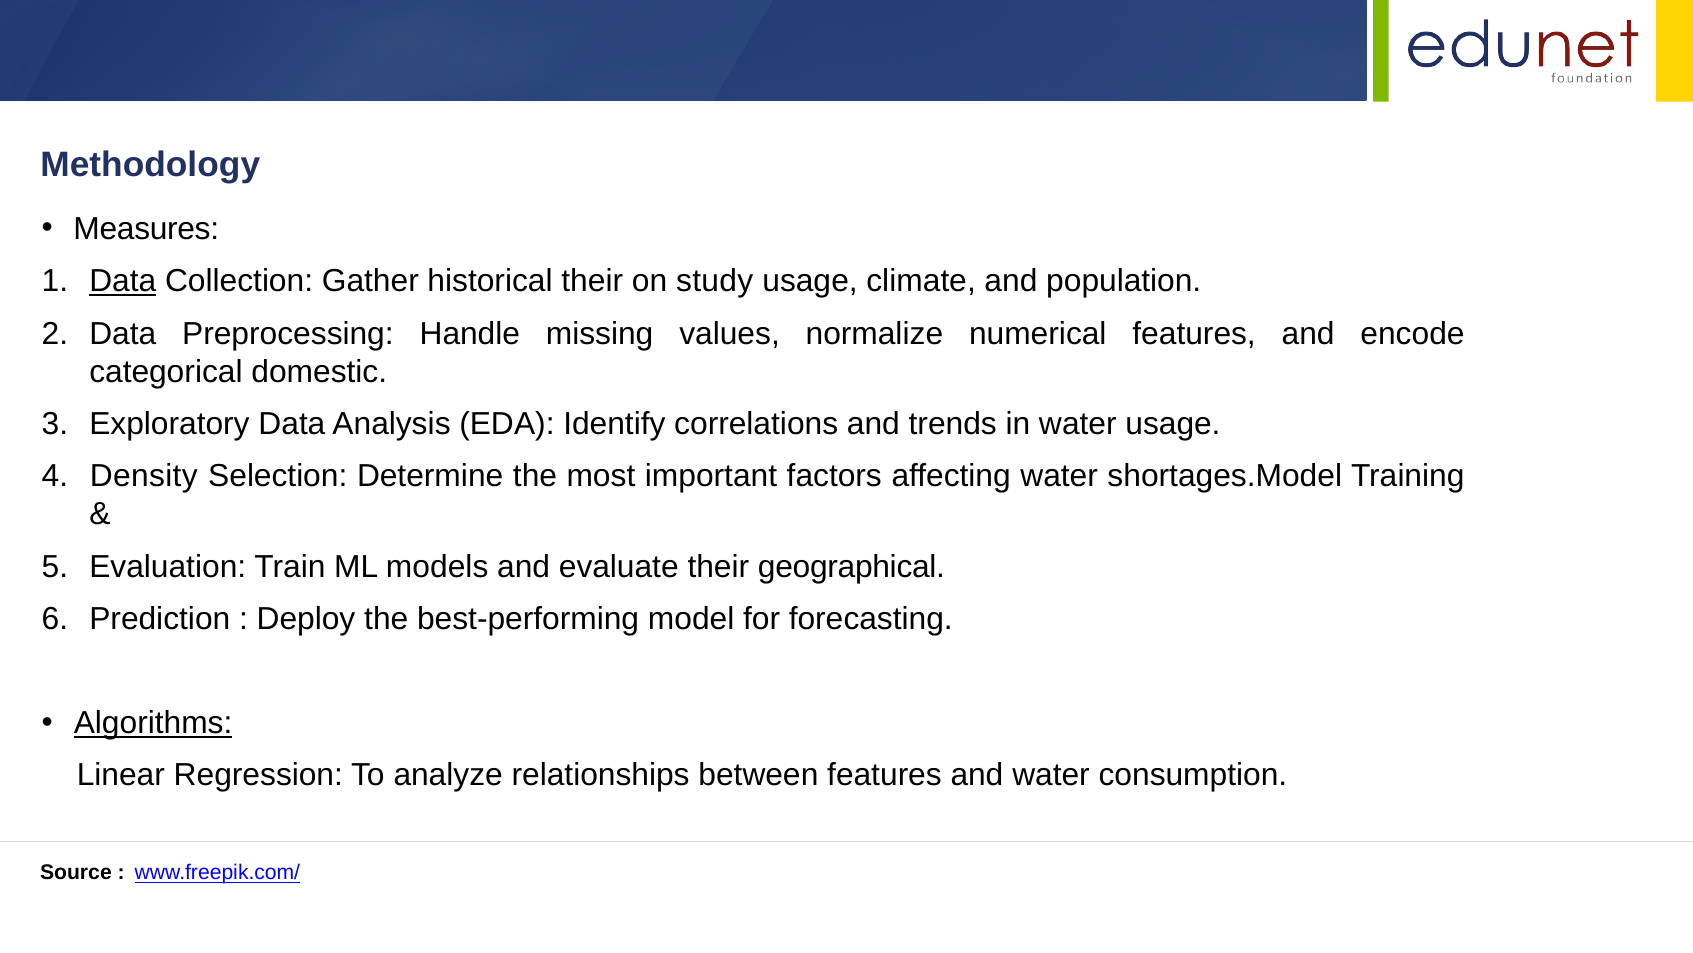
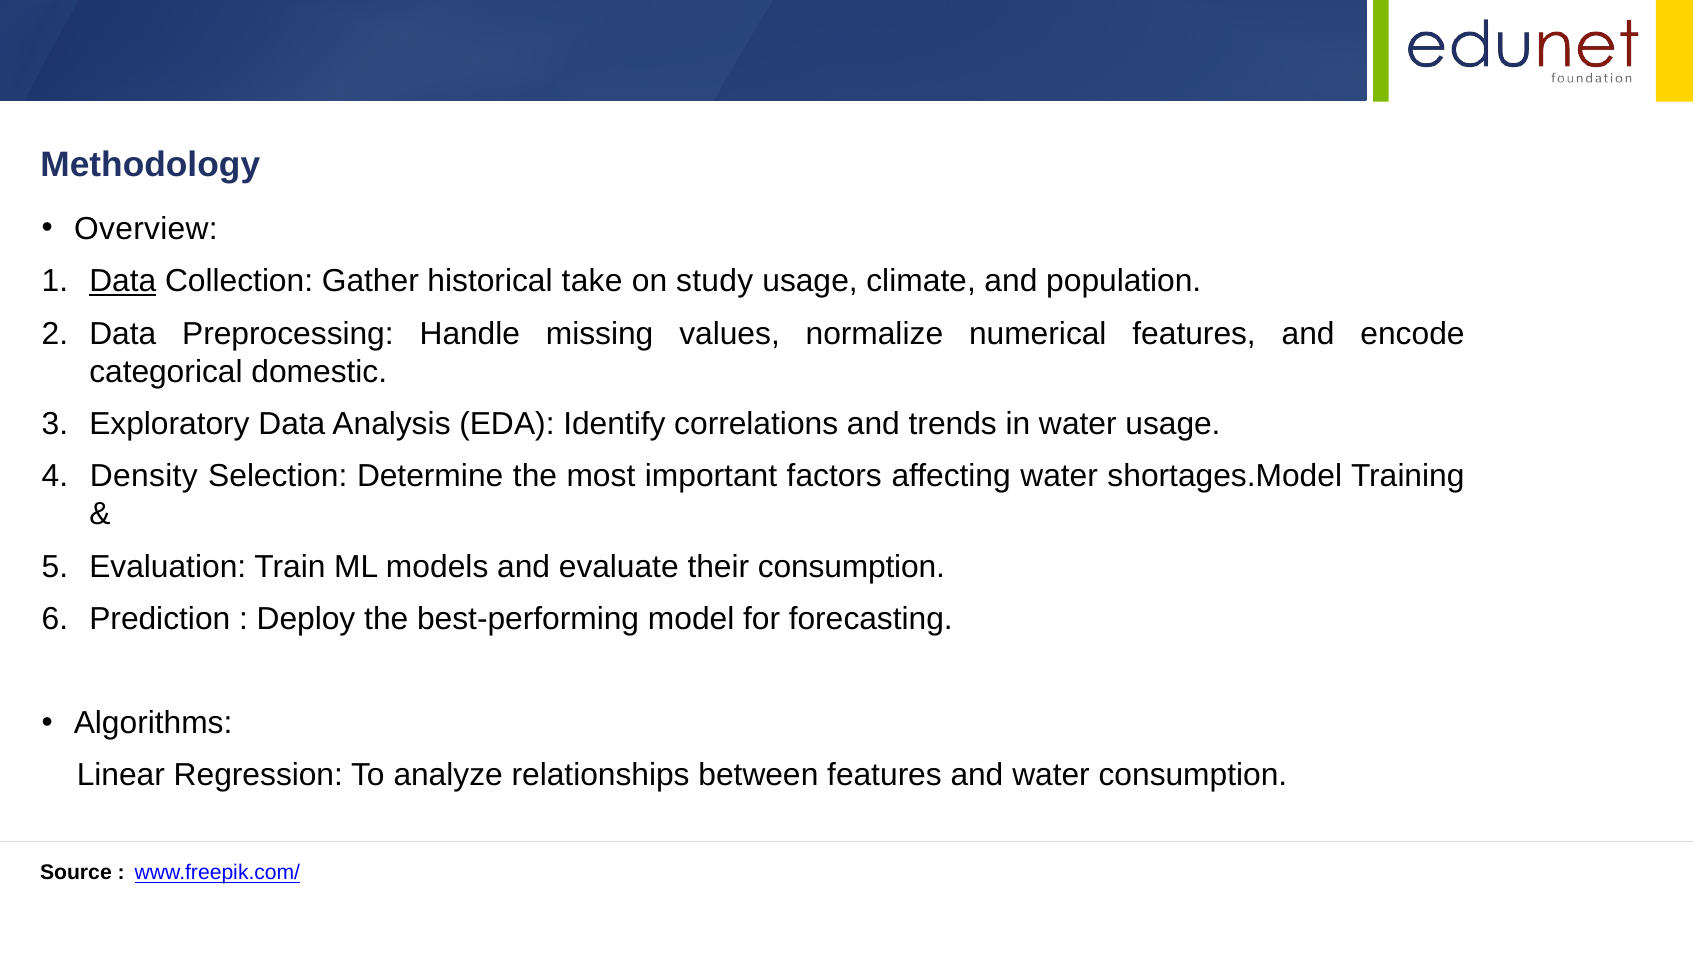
Measures: Measures -> Overview (146, 229)
historical their: their -> take (592, 281)
their geographical: geographical -> consumption (851, 566)
Algorithms underline: present -> none (153, 723)
